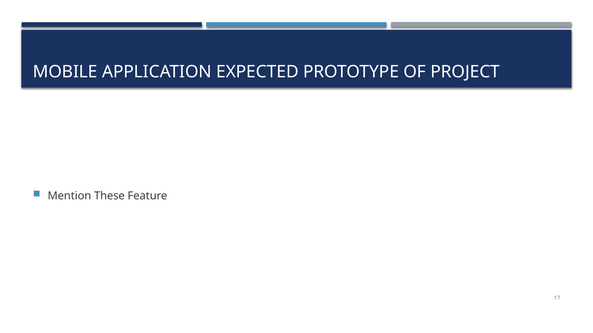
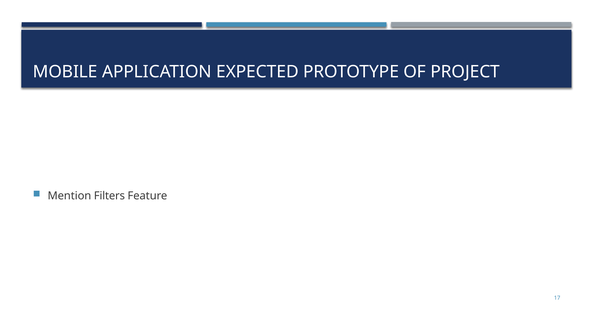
These: These -> Filters (109, 196)
